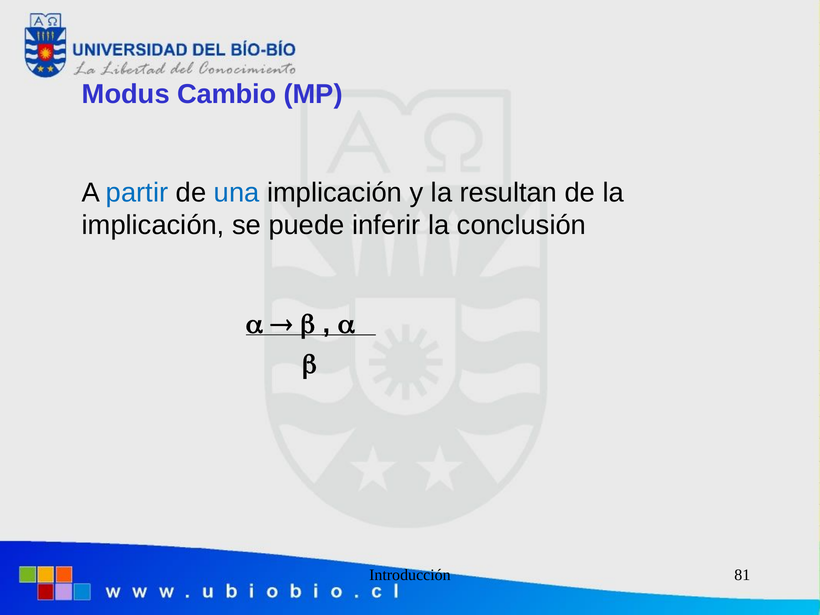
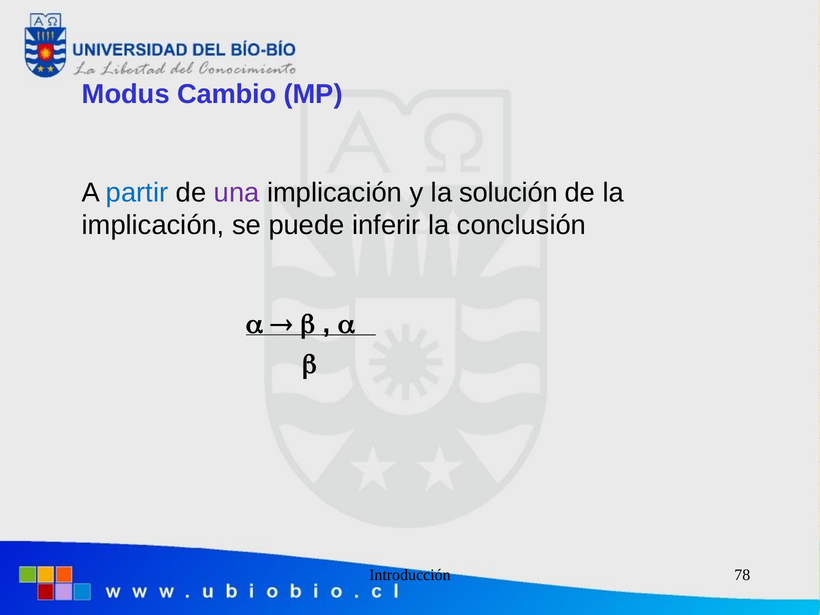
una colour: blue -> purple (237, 193)
resultan: resultan -> solución (509, 193)
81: 81 -> 78 (742, 575)
